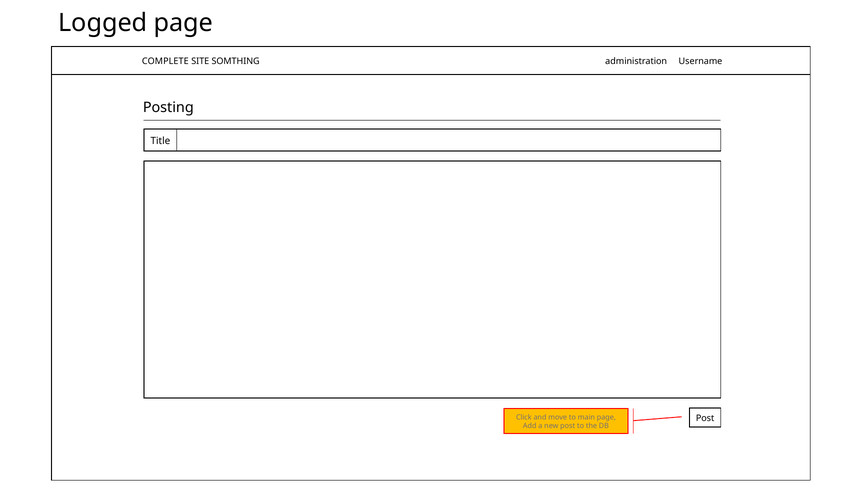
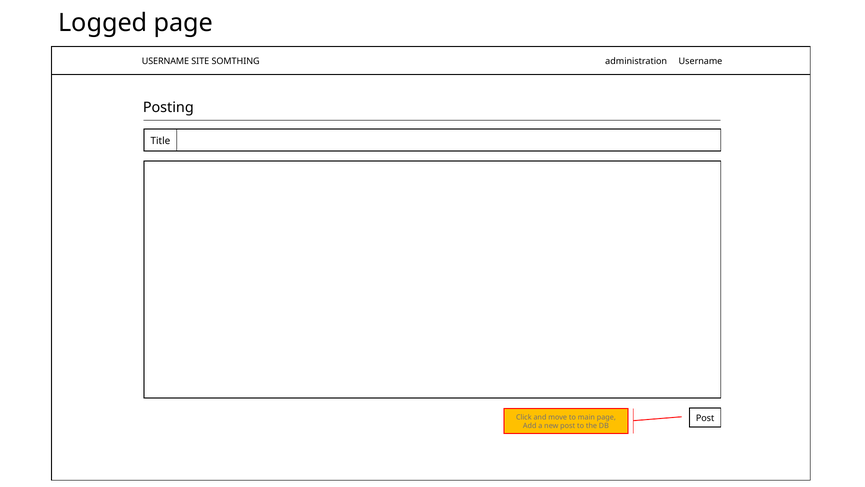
COMPLETE: COMPLETE -> USERNAME (165, 61)
